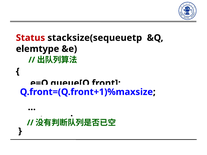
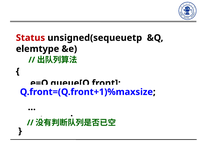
stacksize(sequeuetp: stacksize(sequeuetp -> unsigned(sequeuetp (95, 38)
